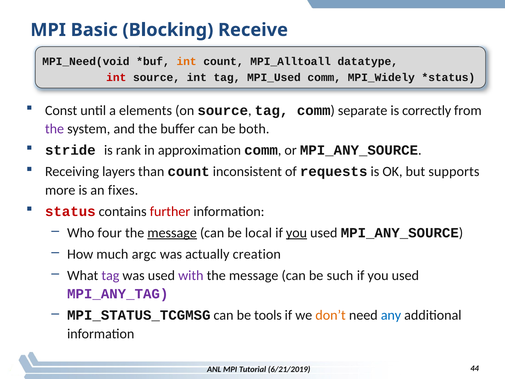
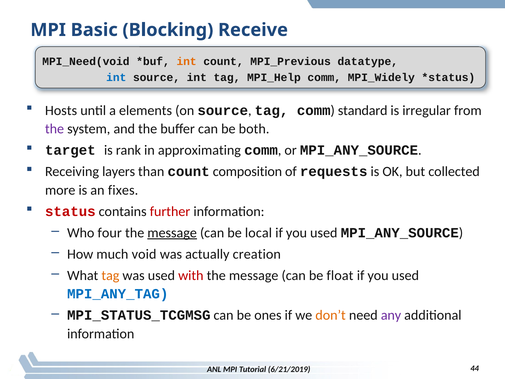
MPI_Alltoall: MPI_Alltoall -> MPI_Previous (291, 61)
int colour: red -> blue (116, 77)
MPI_Used: MPI_Used -> MPI_Help (274, 77)
Const: Const -> Hosts (61, 110)
separate: separate -> standard (363, 110)
correctly: correctly -> irregular (427, 110)
stride: stride -> target (70, 150)
approximation: approximation -> approximating (199, 150)
inconsistent: inconsistent -> composition (247, 172)
supports: supports -> collected (454, 172)
you underline: present -> none (297, 233)
argc: argc -> void (144, 254)
tag colour: purple -> orange (110, 275)
with colour: purple -> red (191, 275)
such: such -> float (340, 275)
MPI_ANY_TAG colour: purple -> blue (118, 294)
tools: tools -> ones (268, 315)
any colour: blue -> purple (391, 315)
